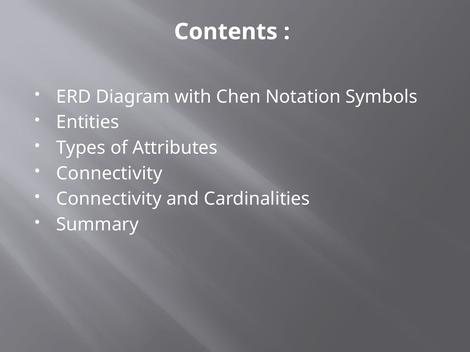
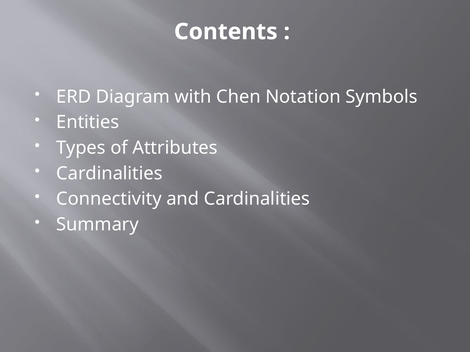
Connectivity: Connectivity -> Cardinalities (109, 174)
